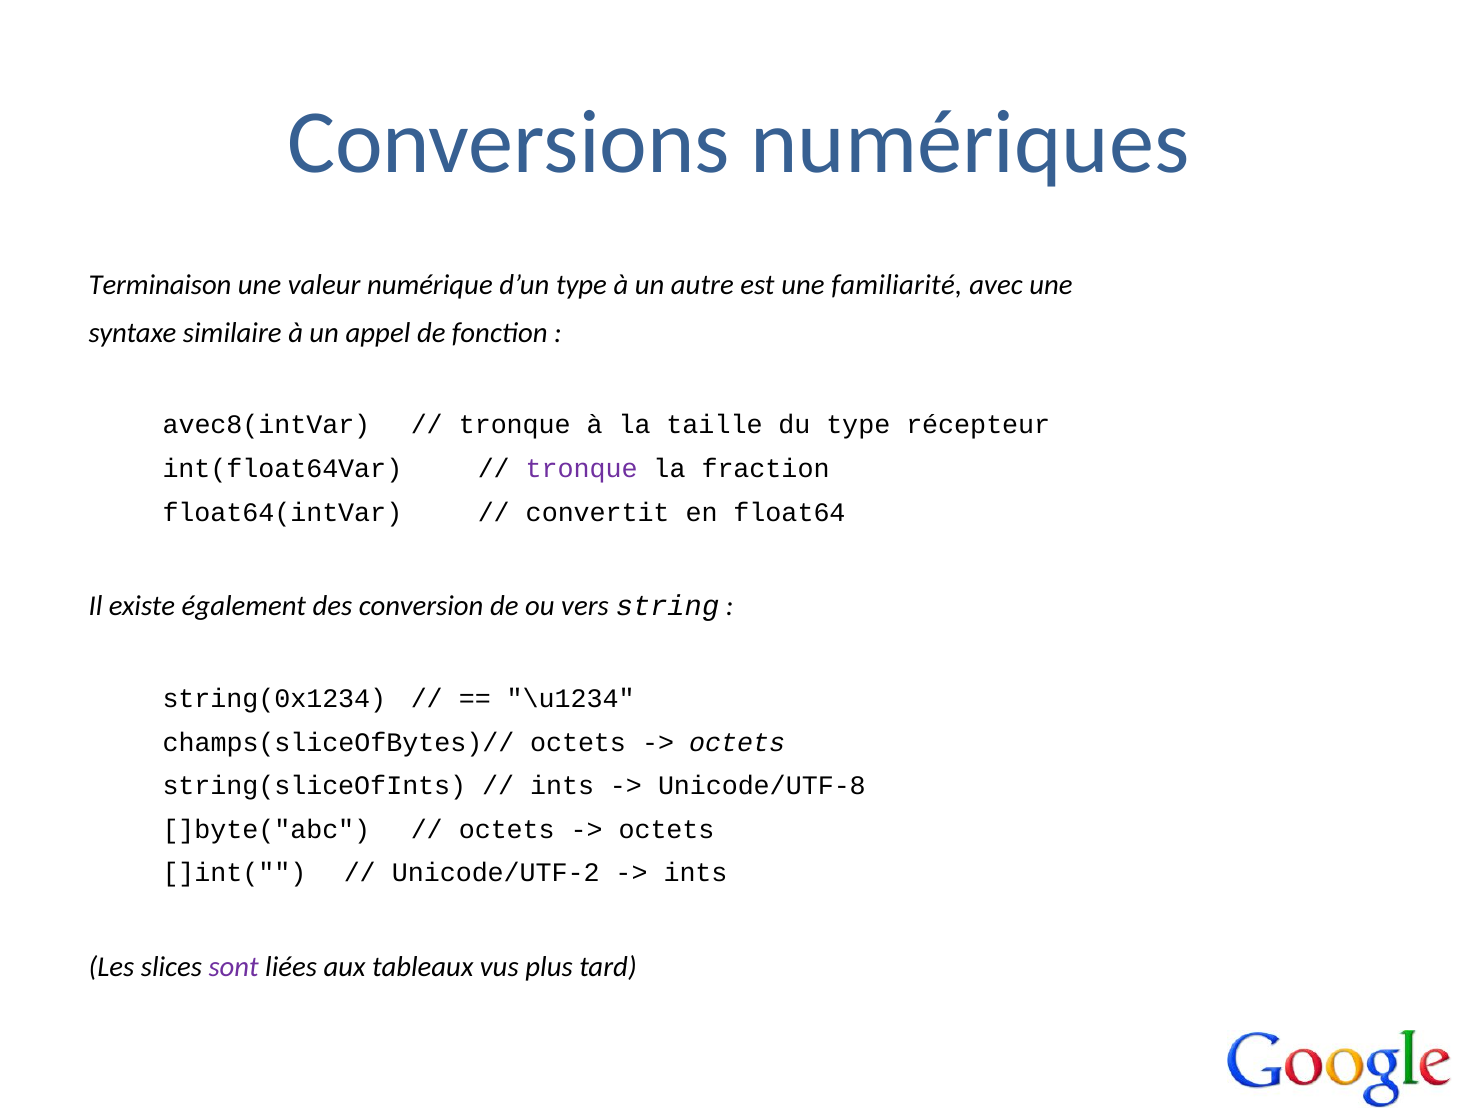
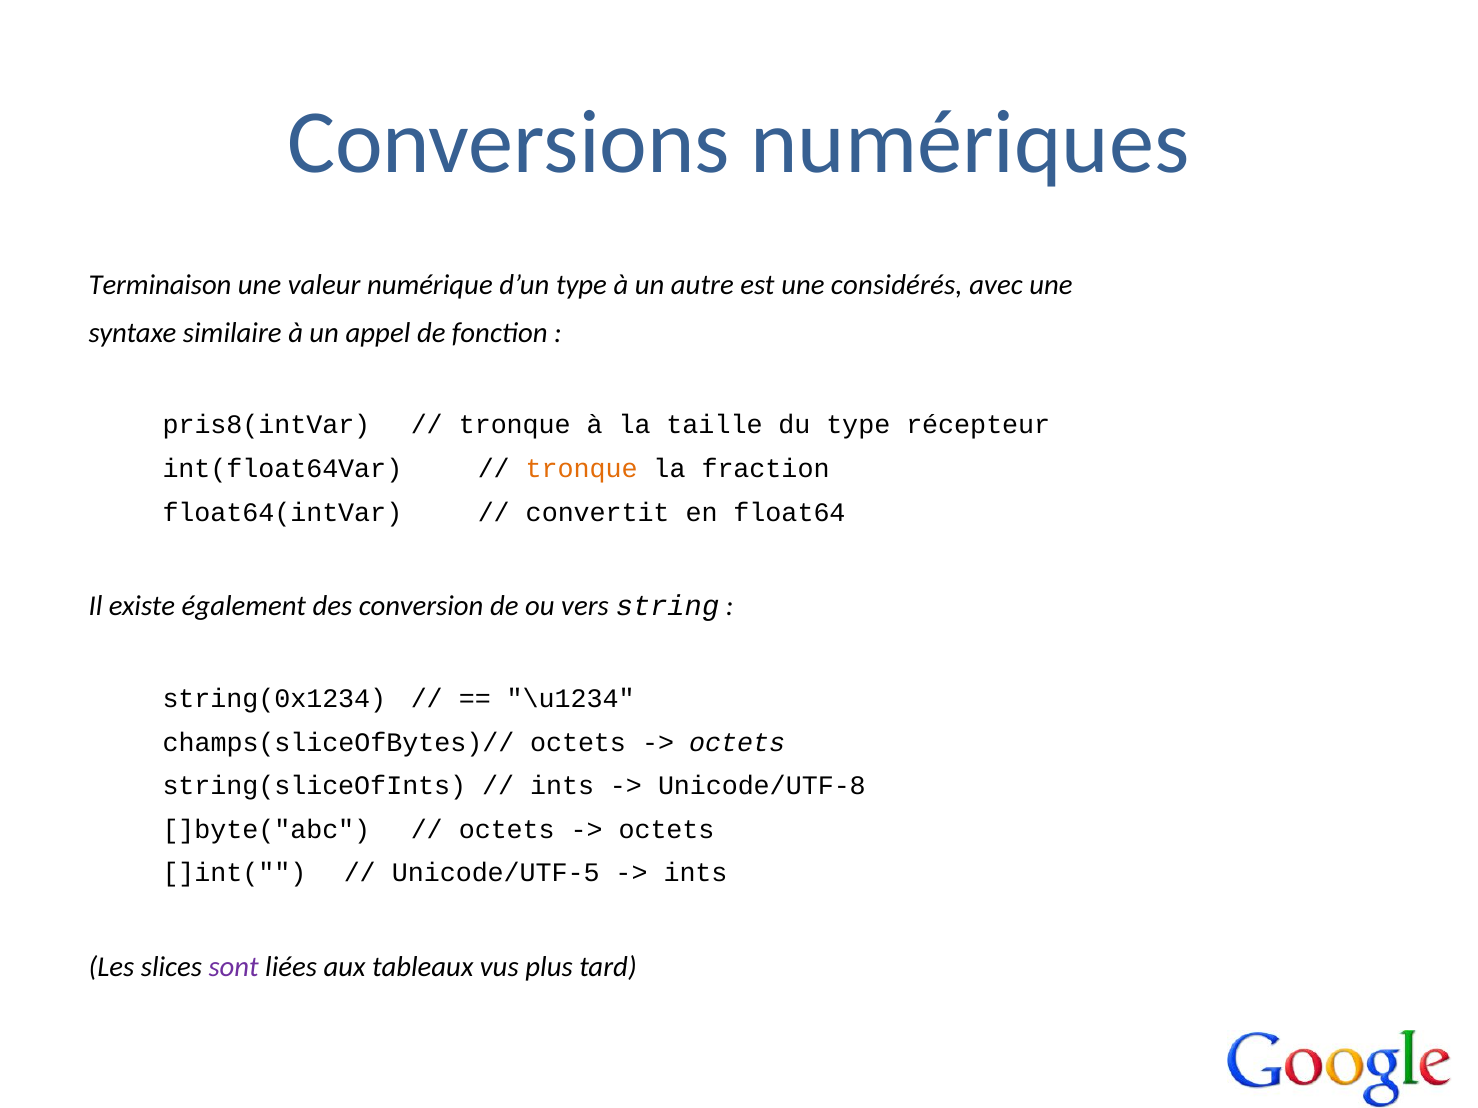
familiarité: familiarité -> considérés (897, 285)
avec8(intVar: avec8(intVar -> pris8(intVar (266, 425)
tronque colour: purple -> orange (582, 469)
Unicode/UTF-2: Unicode/UTF-2 -> Unicode/UTF-5 (496, 873)
